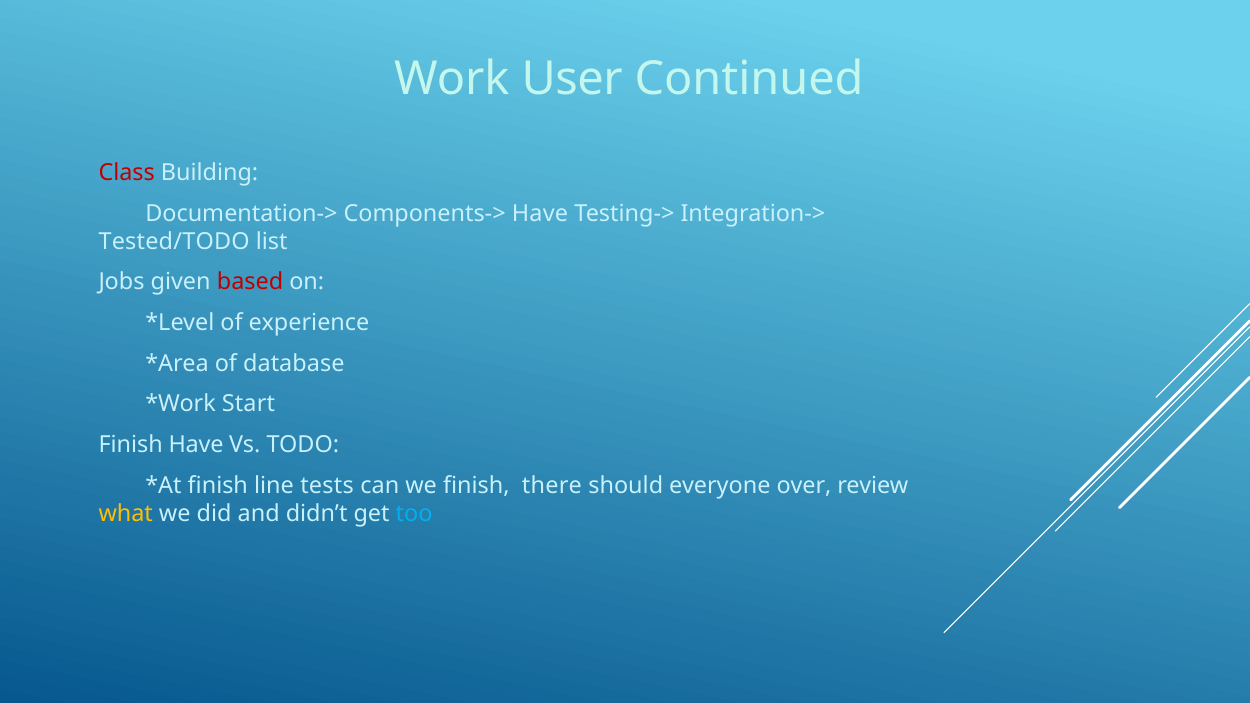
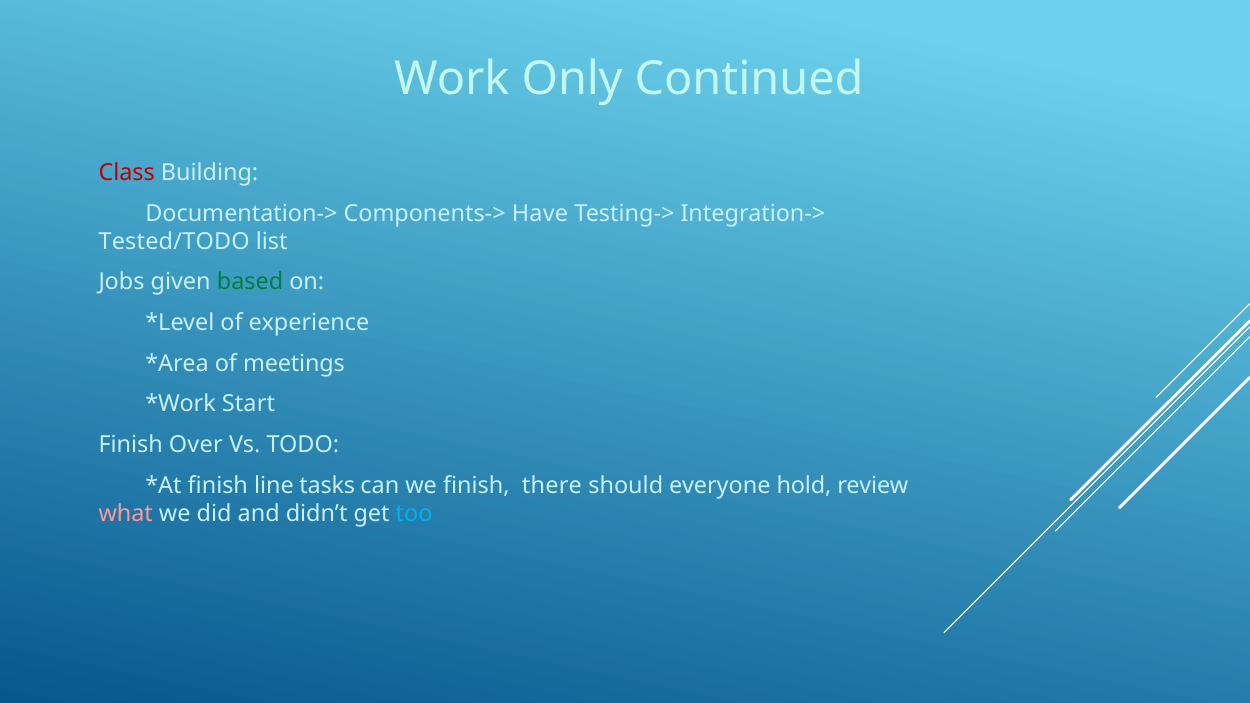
User: User -> Only (572, 79)
based colour: red -> green (250, 282)
database: database -> meetings (294, 363)
Finish Have: Have -> Over (196, 445)
tests: tests -> tasks (327, 485)
over: over -> hold (804, 485)
what colour: yellow -> pink (126, 513)
